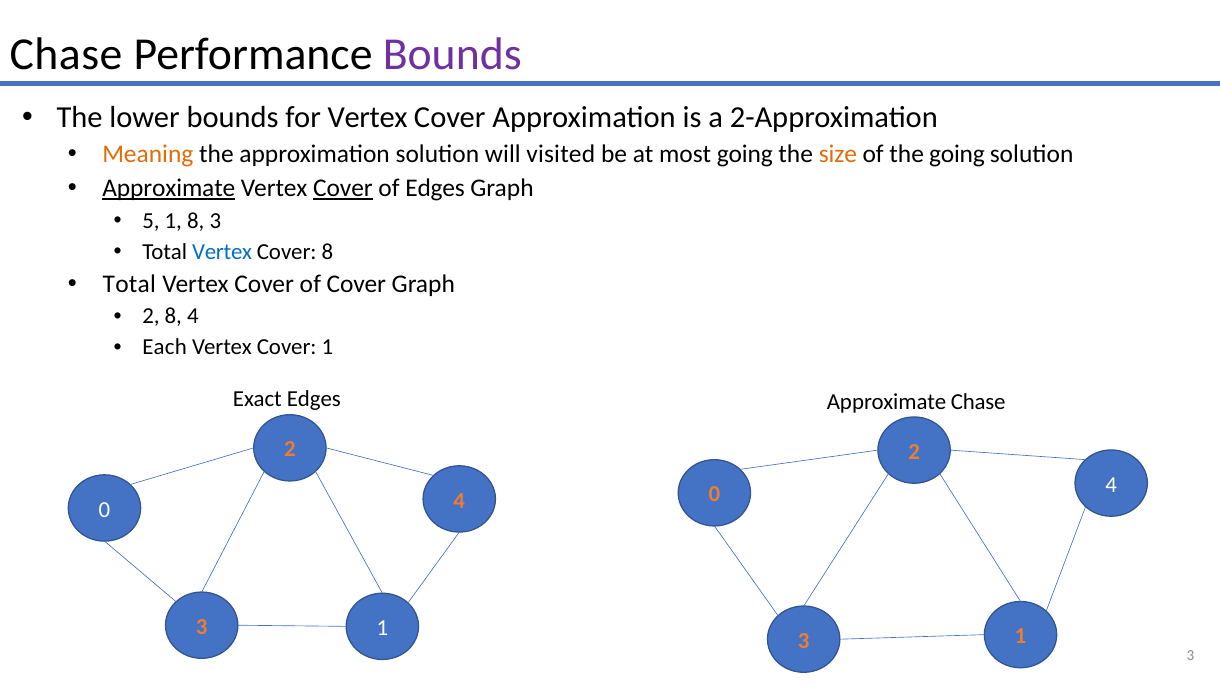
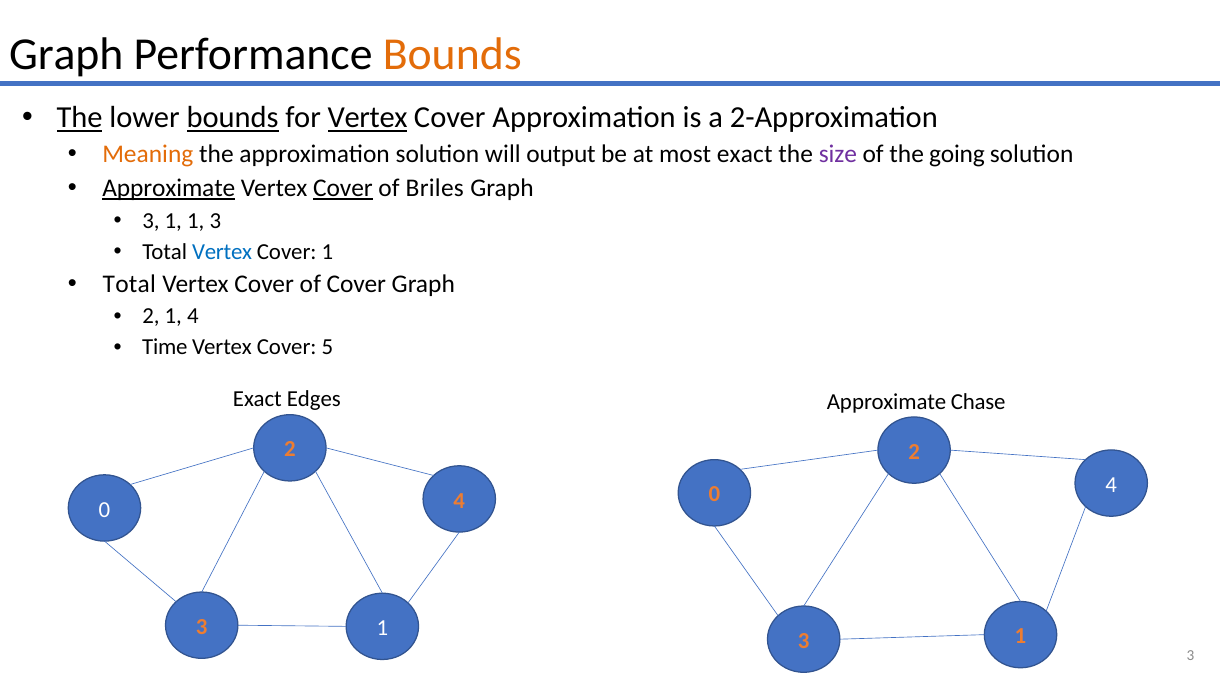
Chase: Chase -> Graph (66, 54)
Bounds colour: purple -> orange (452, 54)
The underline: none -> present (80, 118)
bounds underline: none -> present (233, 118)
Vertex underline: none -> present (368, 118)
visited: visited -> output (561, 154)
most going: going -> exact (745, 154)
size colour: orange -> purple (838, 154)
of Edges: Edges -> Briles (435, 188)
5: 5 -> 3 (151, 221)
1 8: 8 -> 1 (196, 221)
Cover 8: 8 -> 1 (327, 252)
8: 8 -> 1 (173, 316)
Each: Each -> Time (165, 348)
Cover 1: 1 -> 5 (327, 348)
